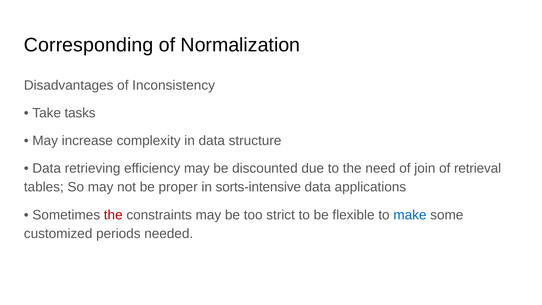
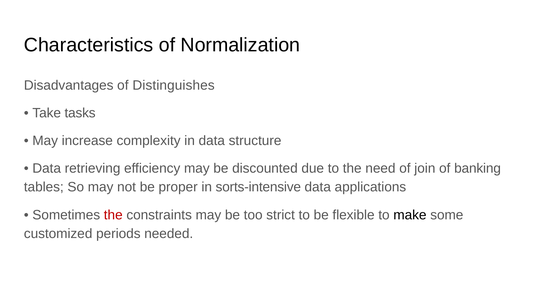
Corresponding: Corresponding -> Characteristics (89, 45)
Inconsistency: Inconsistency -> Distinguishes (174, 85)
retrieval: retrieval -> banking (478, 168)
make colour: blue -> black (410, 215)
